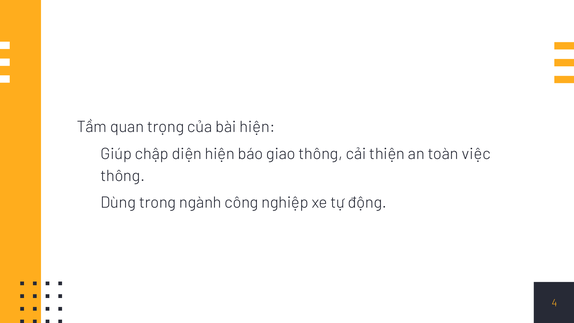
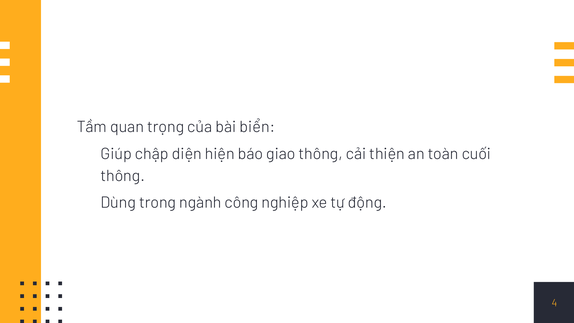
bài hiện: hiện -> biển (257, 127)
việc: việc -> cuối (476, 154)
